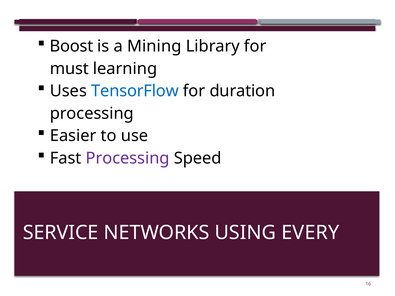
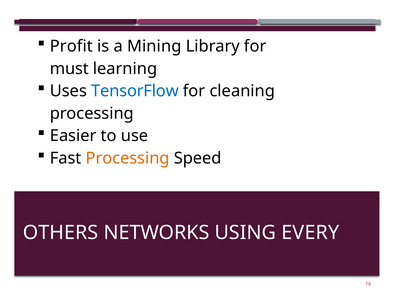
Boost: Boost -> Profit (71, 46)
duration: duration -> cleaning (242, 91)
Processing colour: purple -> orange (128, 158)
SERVICE: SERVICE -> OTHERS (61, 233)
